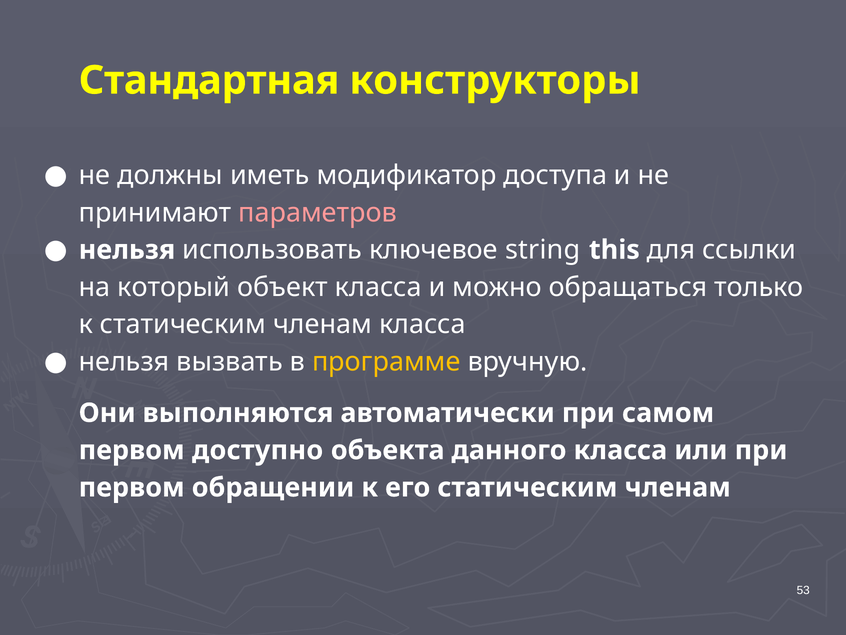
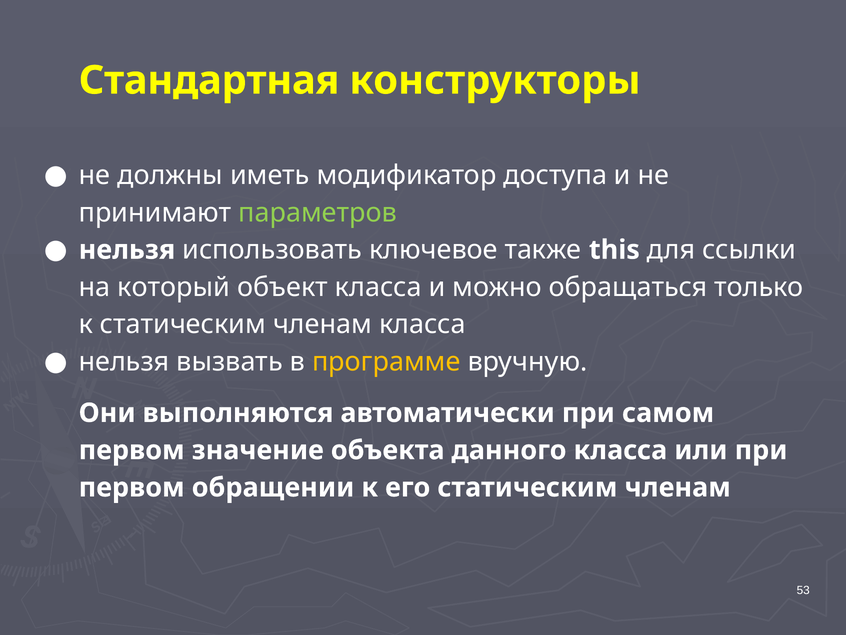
параметров colour: pink -> light green (318, 212)
string: string -> также (543, 250)
доступно: доступно -> значение (258, 450)
